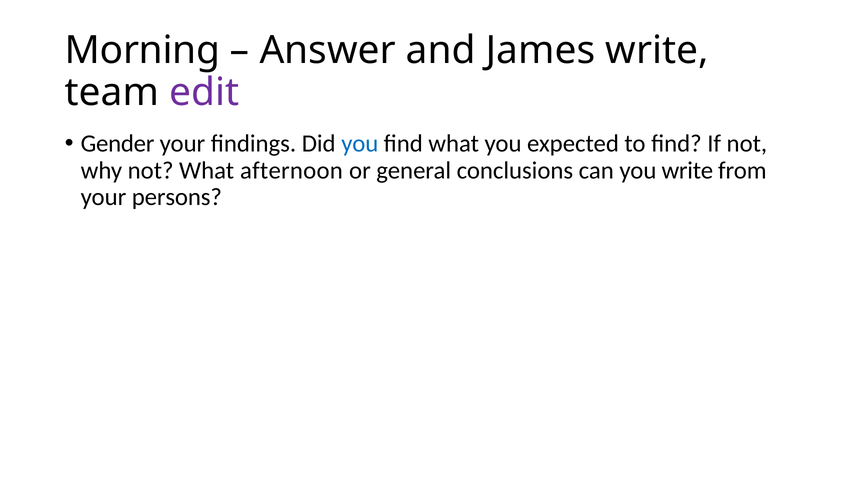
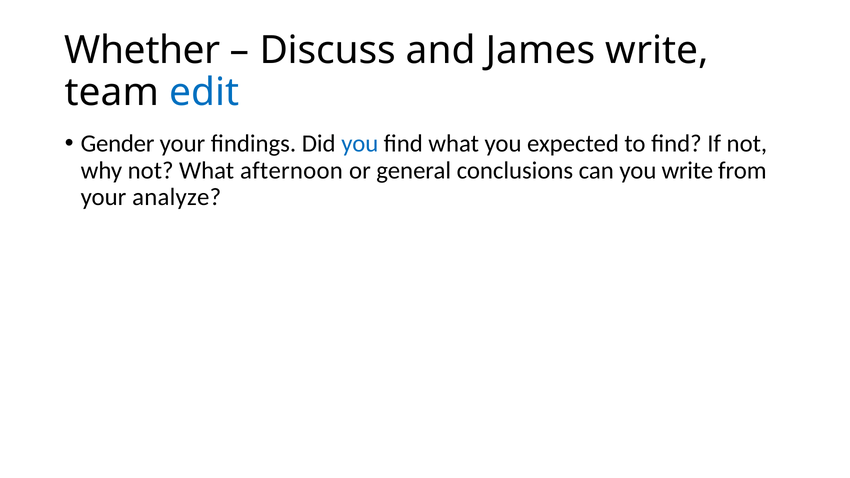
Morning: Morning -> Whether (142, 50)
Answer: Answer -> Discuss (328, 50)
edit colour: purple -> blue (204, 92)
persons: persons -> analyze (177, 197)
